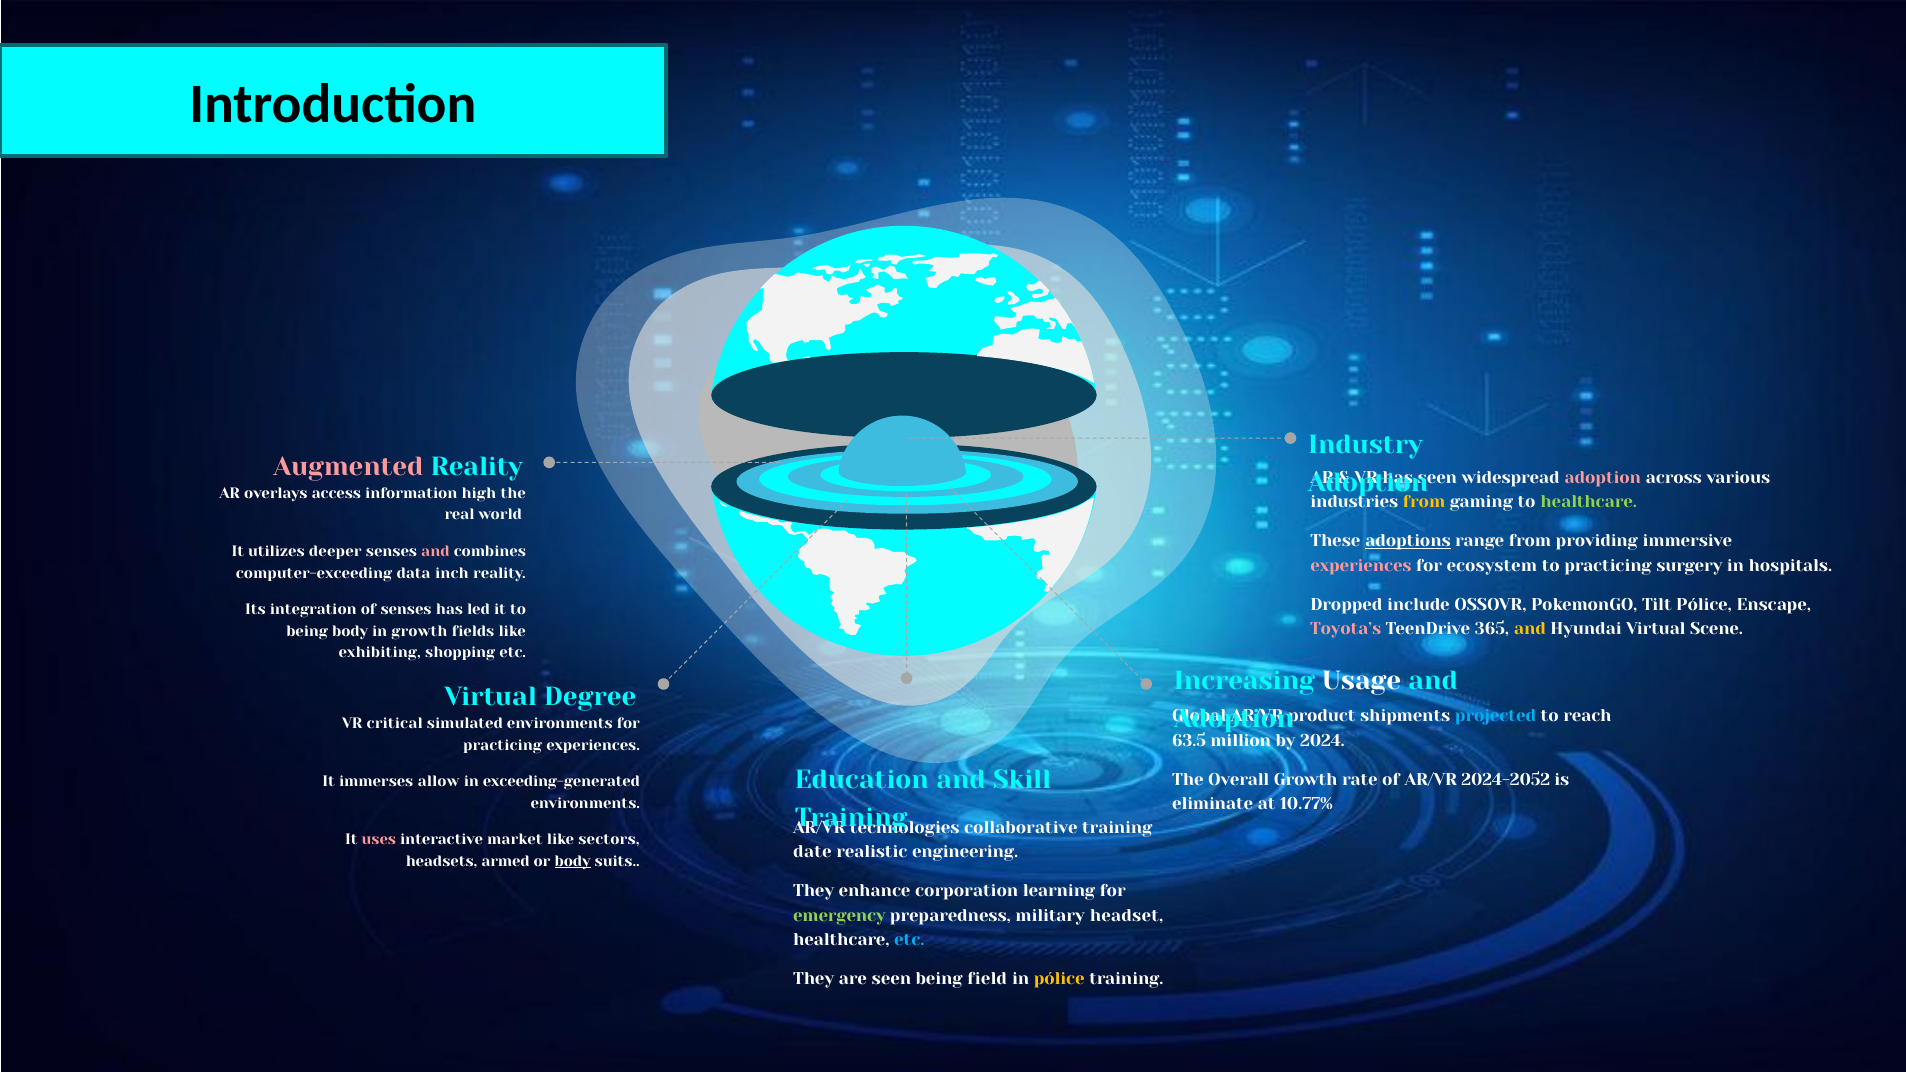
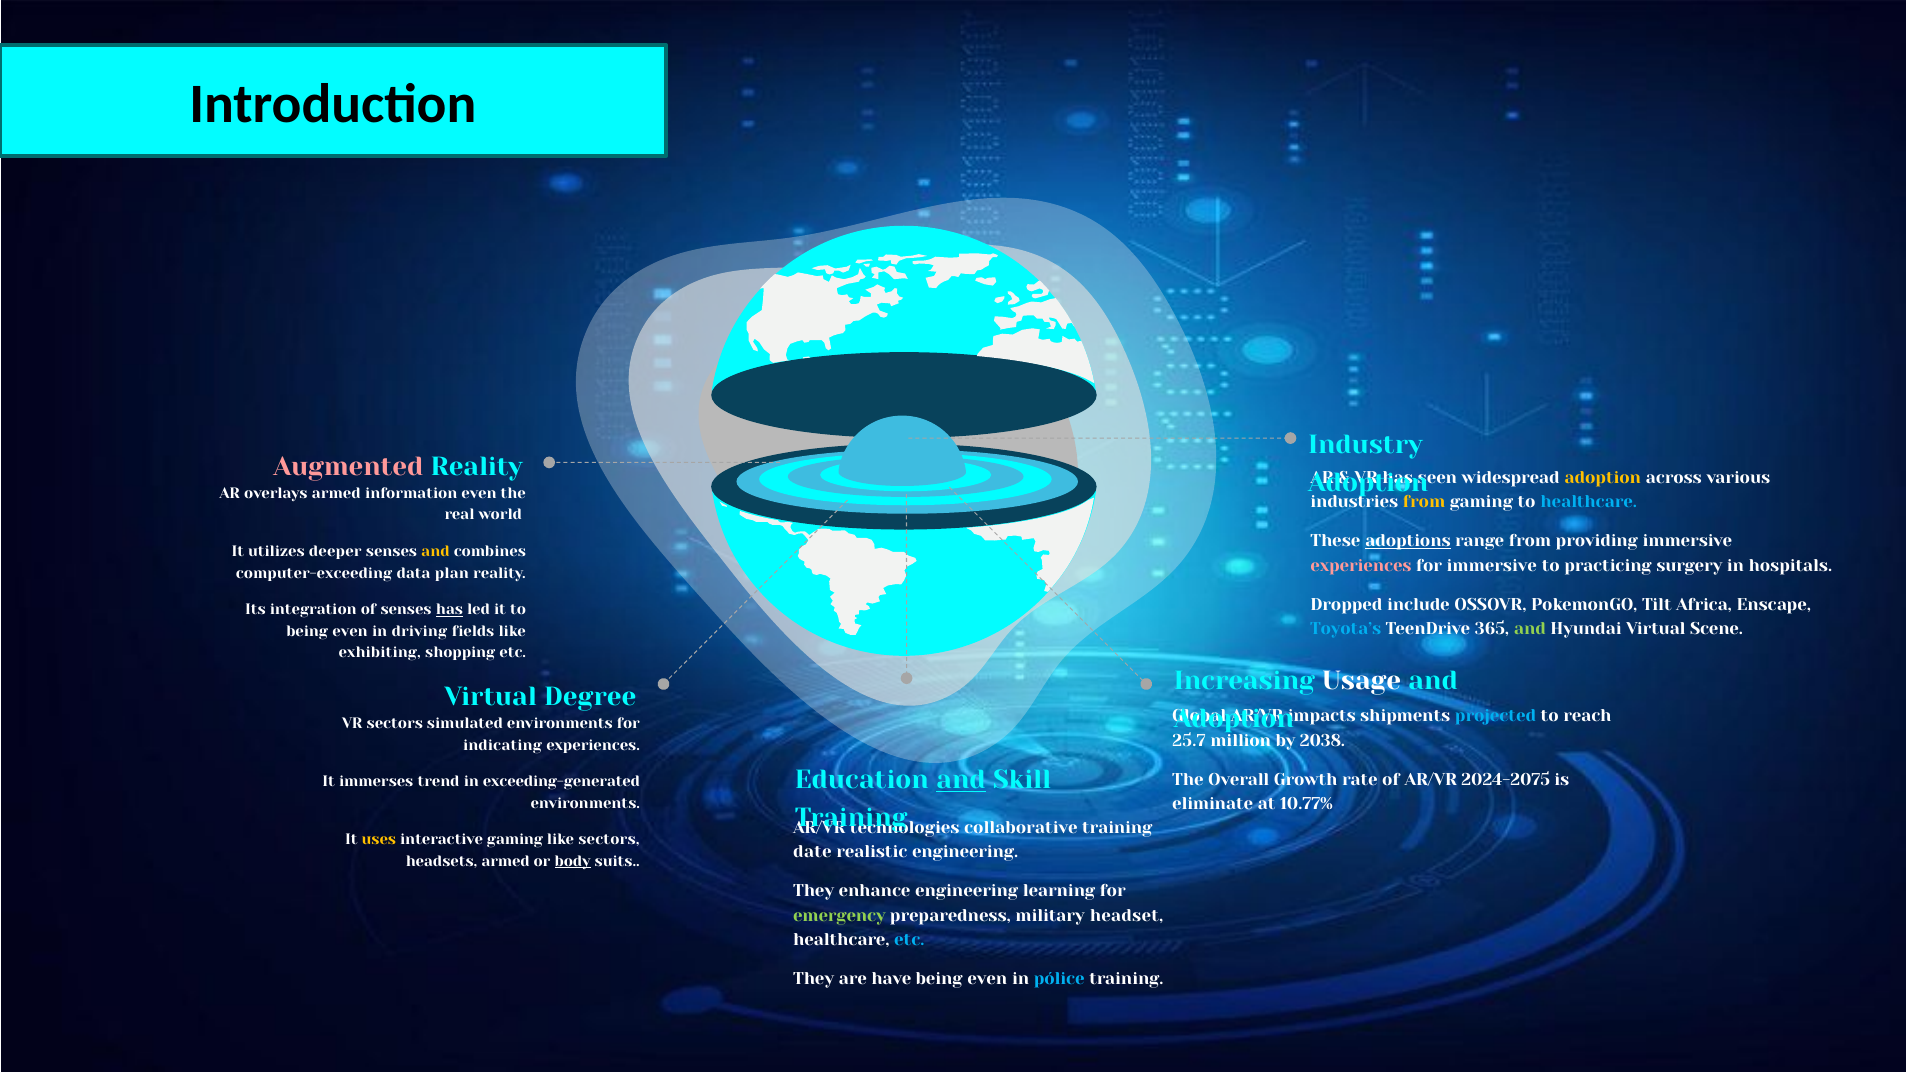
adoption colour: pink -> yellow (1603, 478)
overlays access: access -> armed (336, 493)
information high: high -> even (479, 493)
healthcare colour: light green -> light blue (1589, 502)
and colour: pink -> yellow (435, 551)
for ecosystem: ecosystem -> immersive (1492, 566)
inch: inch -> plan (452, 573)
Tilt Pólice: Pólice -> Africa (1704, 605)
has underline: none -> present (449, 610)
Toyota’s colour: pink -> light blue (1346, 629)
and colour: yellow -> light green (1530, 629)
body: body -> even (350, 631)
in growth: growth -> driving (419, 631)
product: product -> impacts (1322, 716)
VR critical: critical -> sectors (395, 723)
63.5: 63.5 -> 25.7 (1189, 741)
2024: 2024 -> 2038 (1322, 741)
practicing: practicing -> indicating (503, 745)
and underline: none -> present (961, 780)
2024-2052: 2024-2052 -> 2024-2075 (1506, 780)
allow: allow -> trend (439, 782)
uses colour: pink -> yellow (379, 840)
interactive market: market -> gaming (515, 840)
enhance corporation: corporation -> engineering (967, 891)
are seen: seen -> have (891, 979)
field: field -> even (987, 979)
pólice colour: yellow -> light blue (1059, 979)
